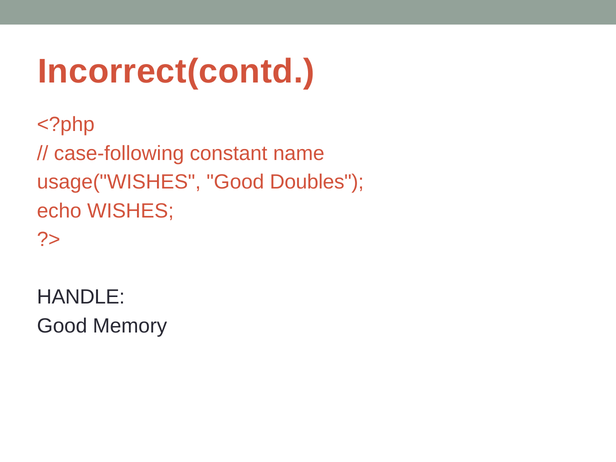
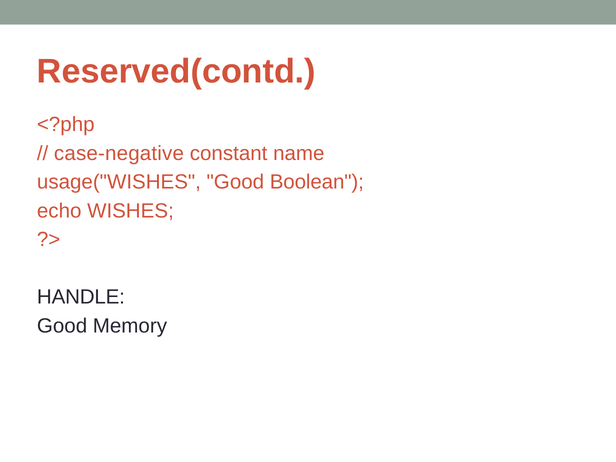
Incorrect(contd: Incorrect(contd -> Reserved(contd (176, 72)
case-following: case-following -> case-negative (119, 153)
Doubles: Doubles -> Boolean (317, 182)
